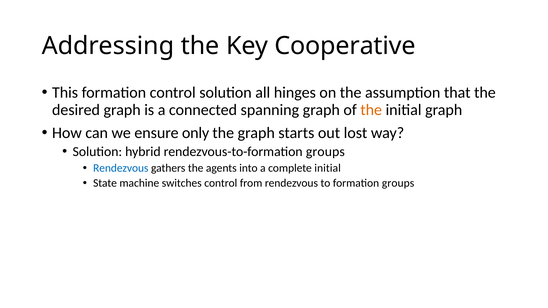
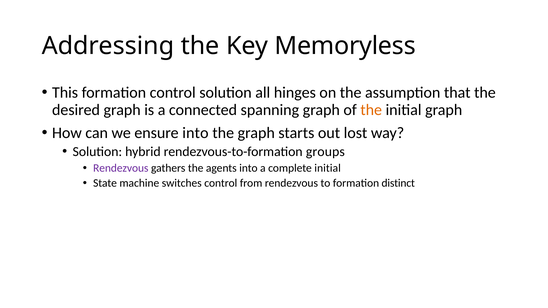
Cooperative: Cooperative -> Memoryless (345, 46)
ensure only: only -> into (195, 133)
Rendezvous colour: blue -> purple (121, 168)
formation groups: groups -> distinct (398, 183)
